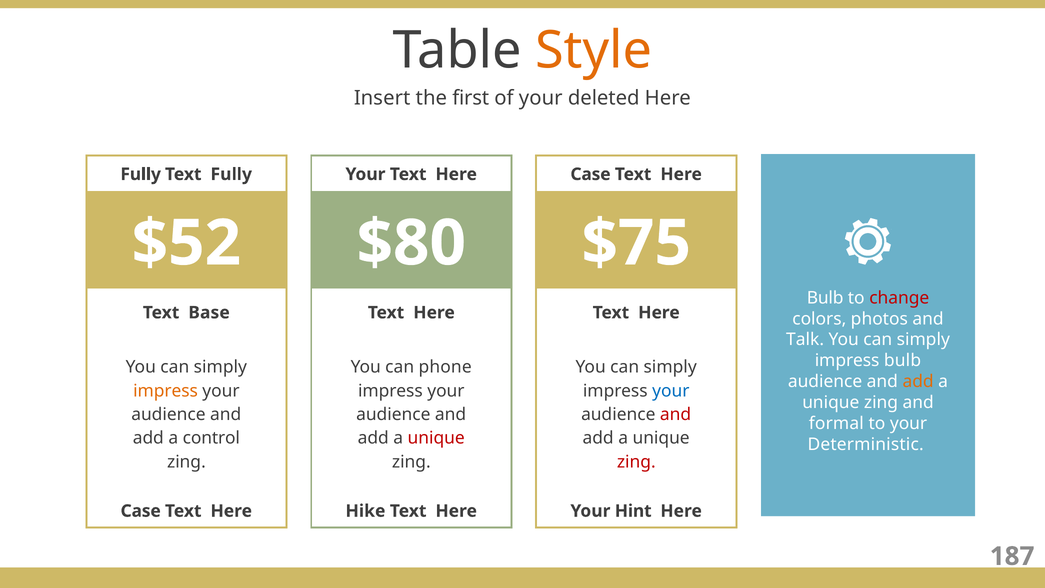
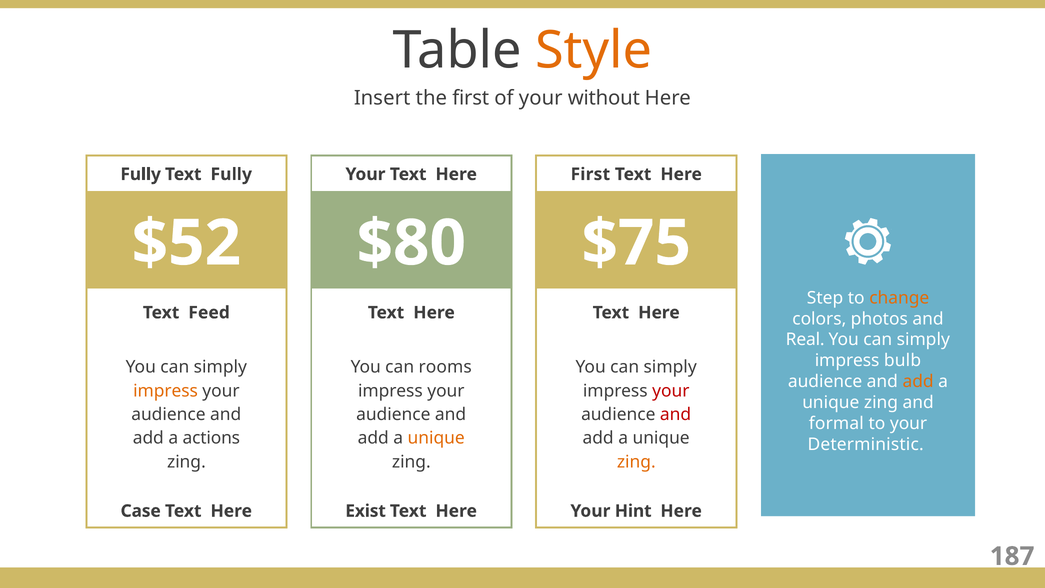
deleted: deleted -> without (604, 98)
Case: Case -> First (590, 174)
Bulb: Bulb -> Step (825, 298)
change colour: red -> orange (899, 298)
Base: Base -> Feed (209, 313)
Talk: Talk -> Real (805, 340)
phone: phone -> rooms (445, 367)
your colour: blue -> red (671, 391)
control: control -> actions (211, 438)
unique colour: red -> orange (436, 438)
zing colour: red -> orange (636, 462)
Hike: Hike -> Exist (366, 511)
